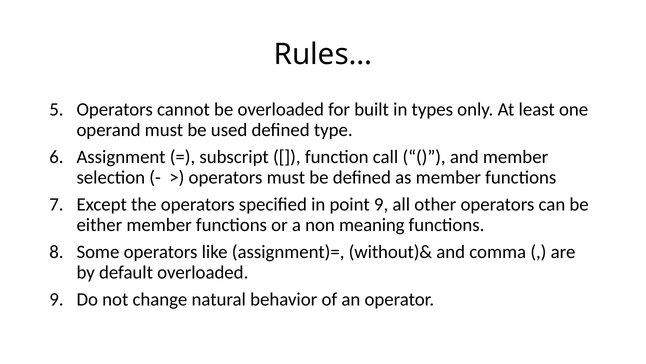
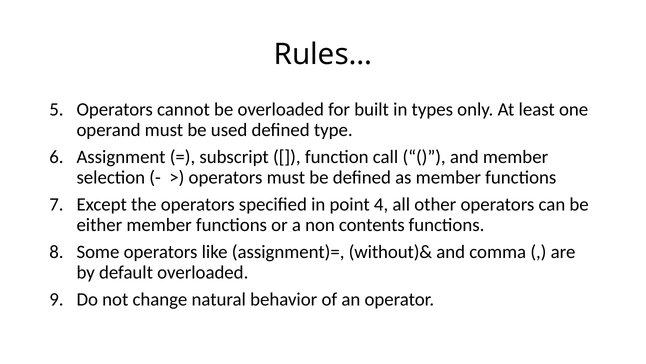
point 9: 9 -> 4 (381, 204)
meaning: meaning -> contents (372, 224)
